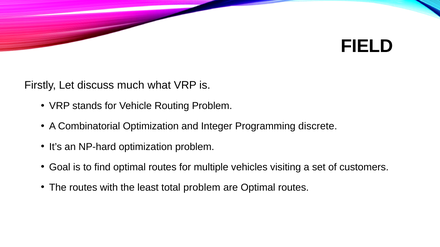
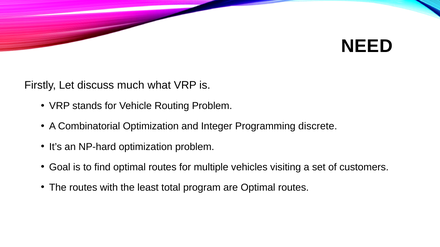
FIELD: FIELD -> NEED (367, 46)
total problem: problem -> program (202, 188)
